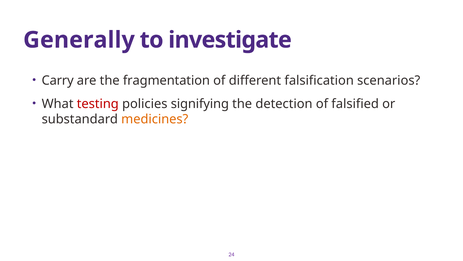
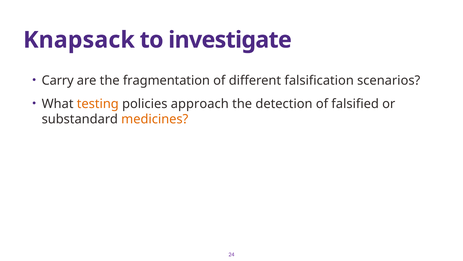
Generally: Generally -> Knapsack (79, 40)
testing colour: red -> orange (98, 104)
signifying: signifying -> approach (200, 104)
